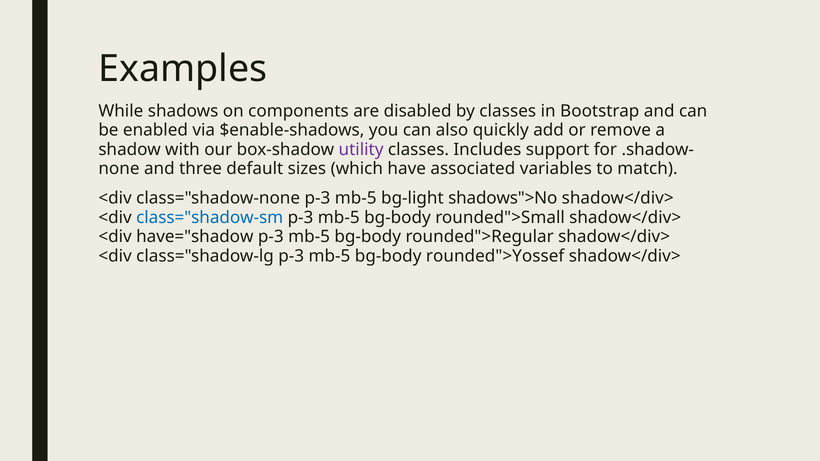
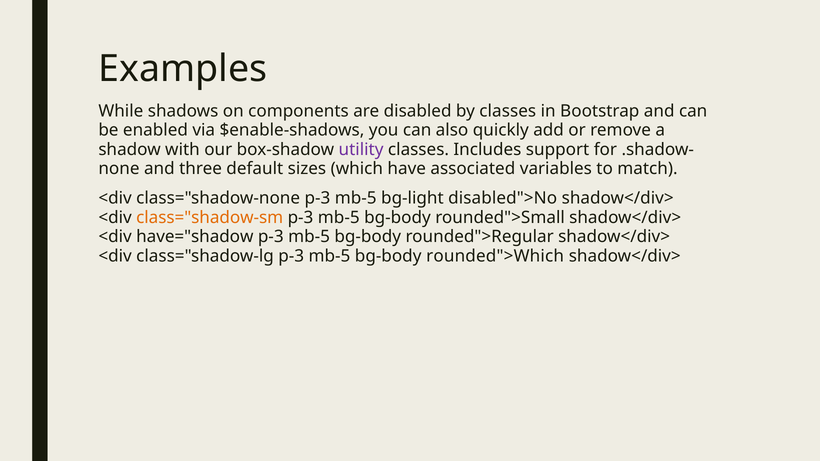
shadows">No: shadows">No -> disabled">No (503, 198)
class="shadow-sm colour: blue -> orange (210, 218)
rounded">Yossef: rounded">Yossef -> rounded">Which (495, 256)
